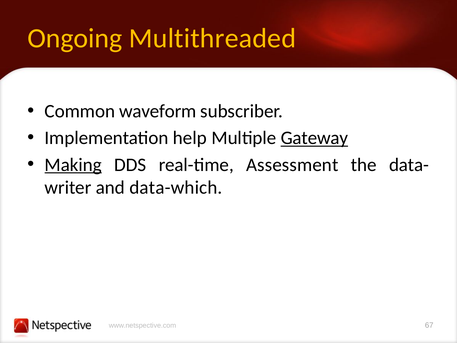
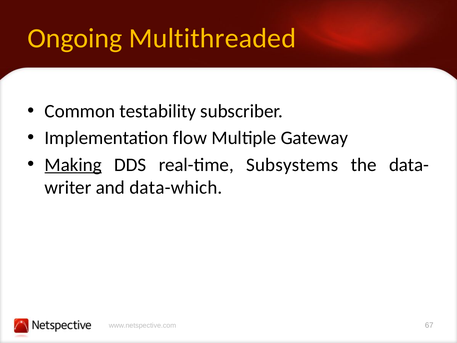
waveform: waveform -> testability (158, 111)
help: help -> flow (190, 138)
Gateway underline: present -> none (314, 138)
Assessment: Assessment -> Subsystems (292, 165)
